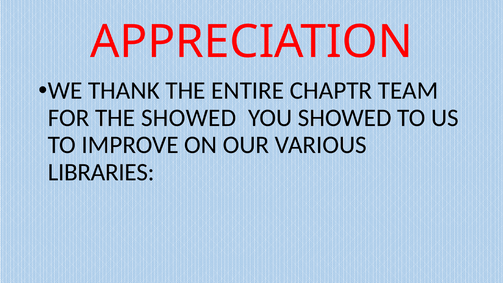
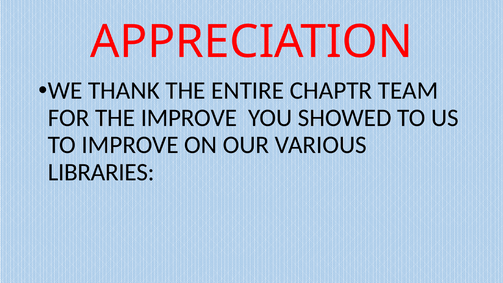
THE SHOWED: SHOWED -> IMPROVE (189, 118)
